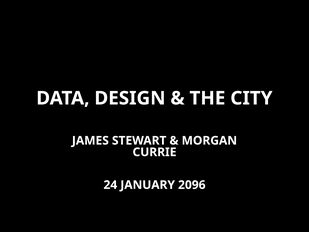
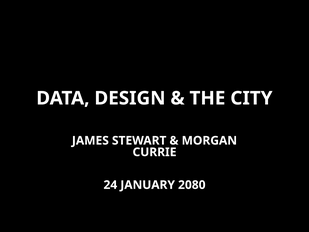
2096: 2096 -> 2080 (192, 185)
